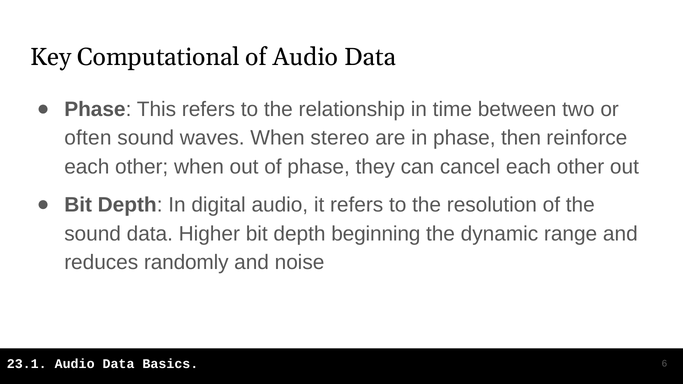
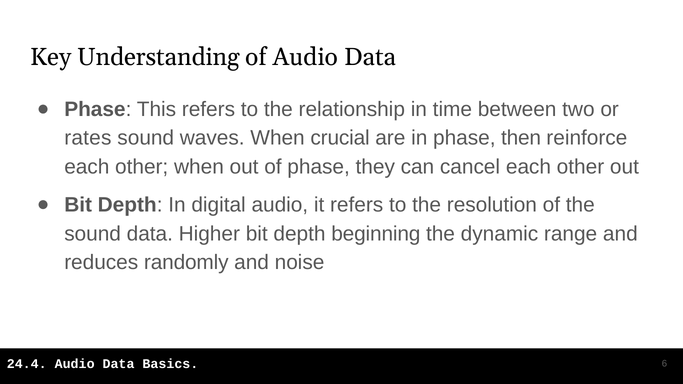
Computational: Computational -> Understanding (158, 57)
often: often -> rates (88, 138)
stereo: stereo -> crucial (340, 138)
23.1: 23.1 -> 24.4 (27, 364)
